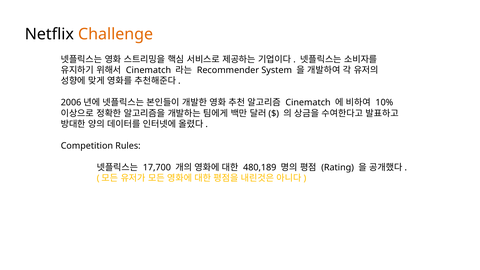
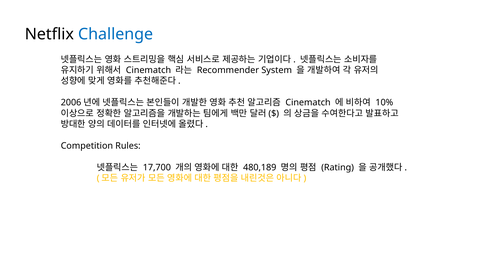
Challenge colour: orange -> blue (116, 34)
